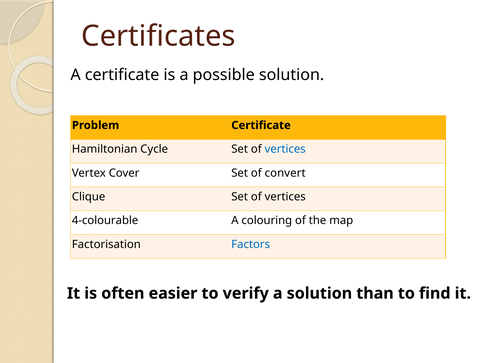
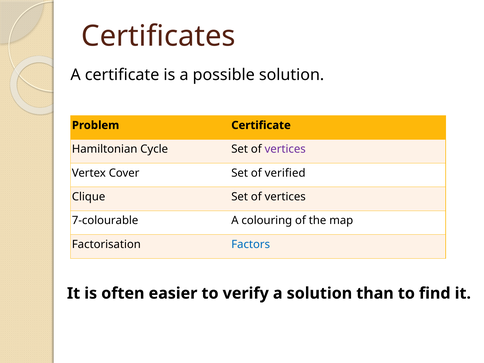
vertices colour: blue -> purple (285, 149)
convert: convert -> verified (285, 173)
4-colourable: 4-colourable -> 7-colourable (105, 221)
